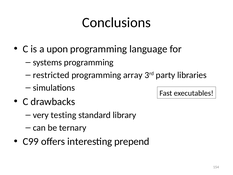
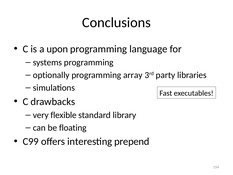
restricted: restricted -> optionally (51, 75)
testing: testing -> flexible (64, 115)
ternary: ternary -> floating (73, 128)
